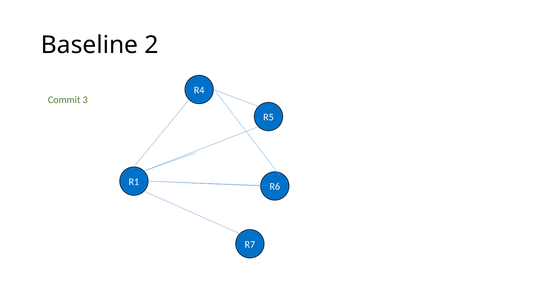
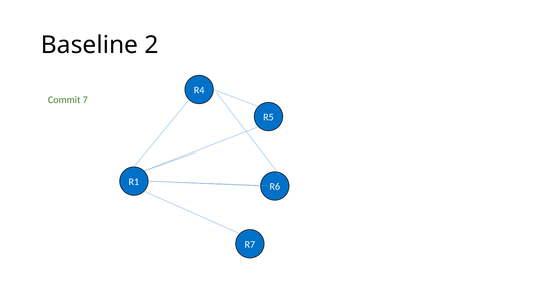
3: 3 -> 7 (85, 100)
